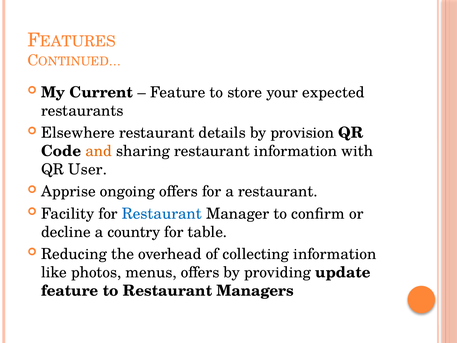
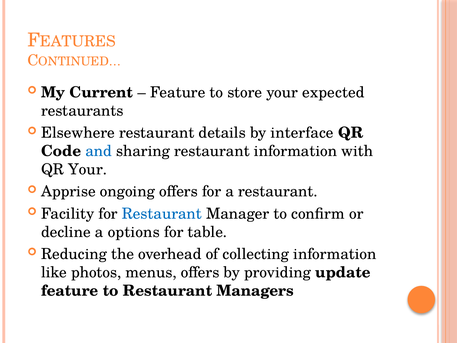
provision: provision -> interface (302, 133)
and colour: orange -> blue (99, 151)
QR User: User -> Your (88, 169)
country: country -> options (134, 232)
